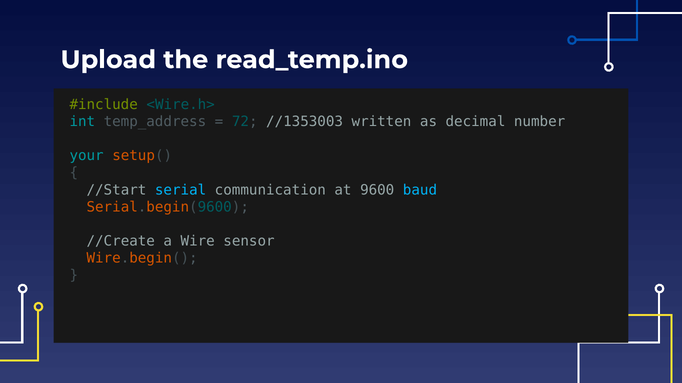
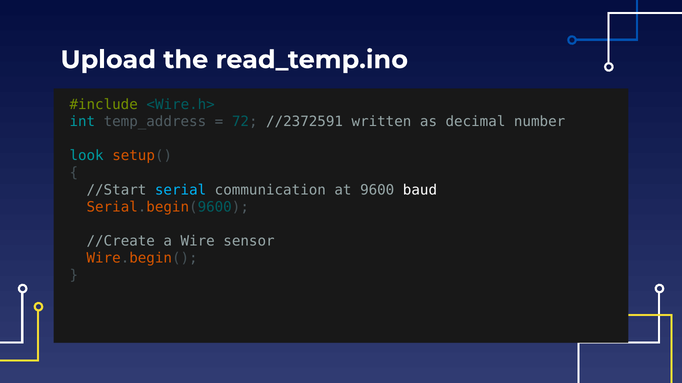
//1353003: //1353003 -> //2372591 (305, 122)
your: your -> look (87, 156)
baud colour: light blue -> white (420, 190)
